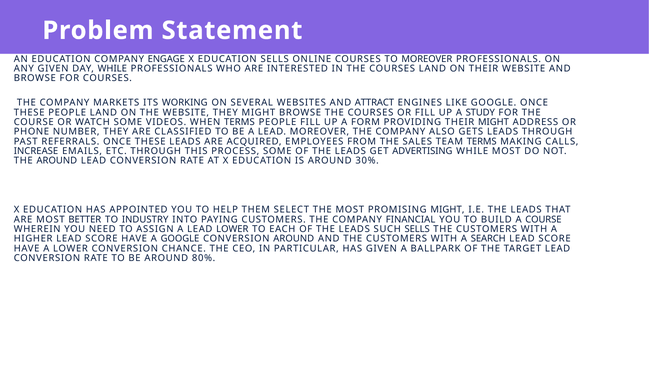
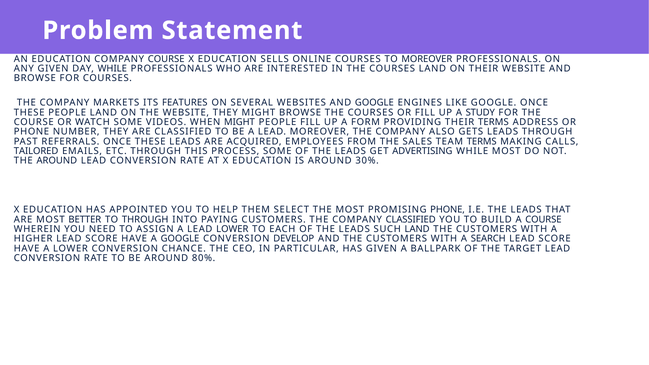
COMPANY ENGAGE: ENGAGE -> COURSE (166, 59)
WORKING: WORKING -> FEATURES (185, 103)
AND ATTRACT: ATTRACT -> GOOGLE (374, 103)
WHEN TERMS: TERMS -> MIGHT (239, 122)
THEIR MIGHT: MIGHT -> TERMS (493, 122)
INCREASE: INCREASE -> TAILORED (36, 151)
PROMISING MIGHT: MIGHT -> PHONE (448, 210)
TO INDUSTRY: INDUSTRY -> THROUGH (145, 219)
COMPANY FINANCIAL: FINANCIAL -> CLASSIFIED (411, 219)
SUCH SELLS: SELLS -> LAND (417, 229)
CONVERSION AROUND: AROUND -> DEVELOP (294, 239)
